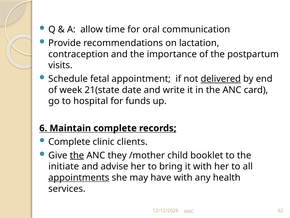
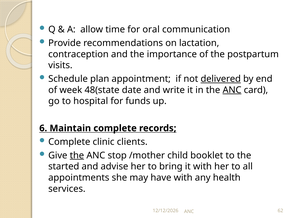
fetal: fetal -> plan (100, 79)
21(state: 21(state -> 48(state (102, 90)
ANC underline: none -> present (232, 90)
they: they -> stop (117, 155)
initiate: initiate -> started (64, 166)
appointments underline: present -> none (79, 177)
